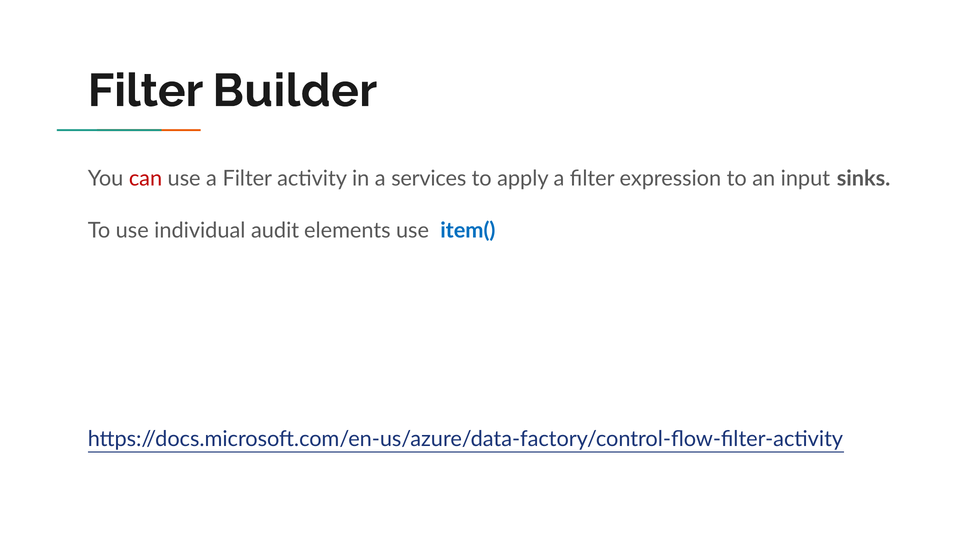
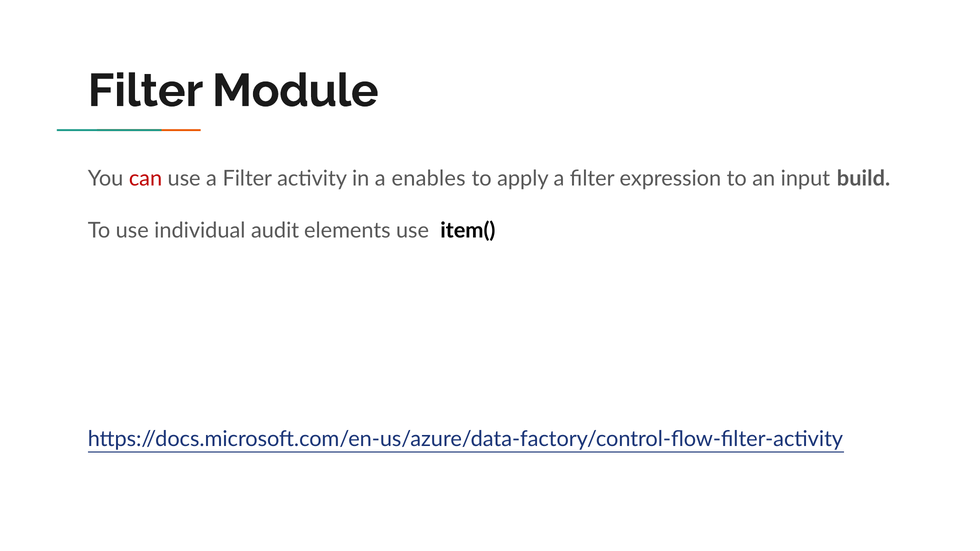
Builder: Builder -> Module (295, 91)
services: services -> enables (429, 178)
sinks: sinks -> build (864, 178)
item( colour: blue -> black (468, 231)
